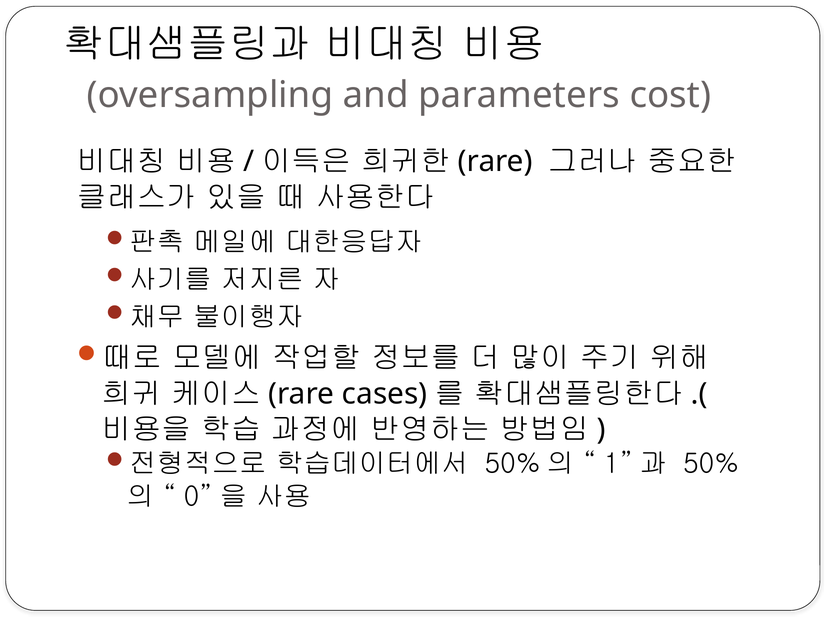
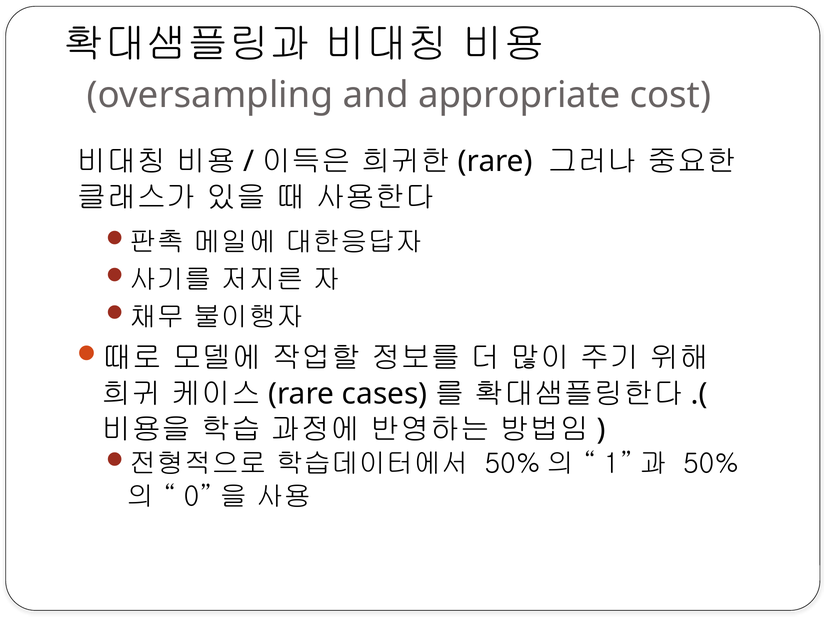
parameters: parameters -> appropriate (519, 95)
